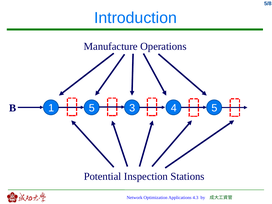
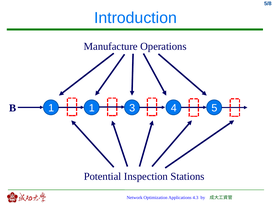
1 5: 5 -> 1 (92, 108)
